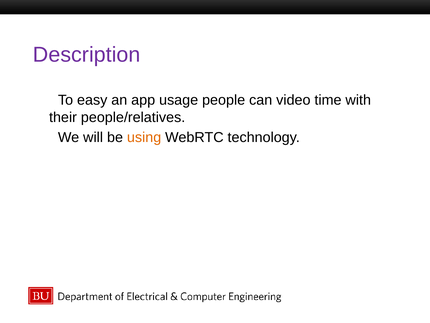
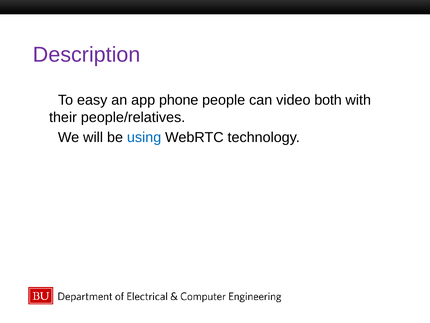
usage: usage -> phone (179, 100)
time: time -> both (328, 100)
using colour: orange -> blue (144, 137)
